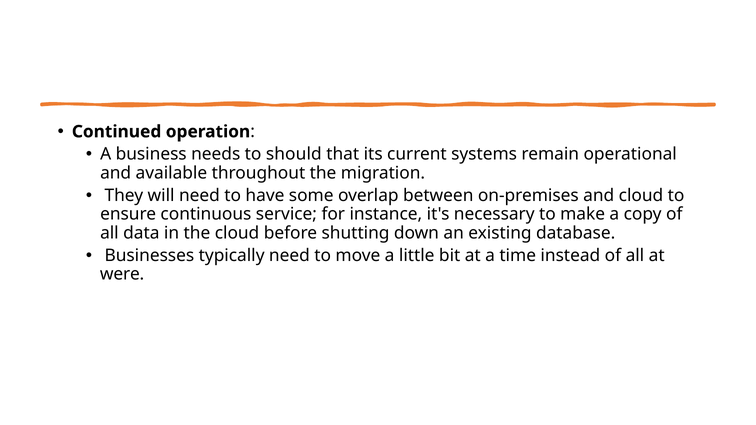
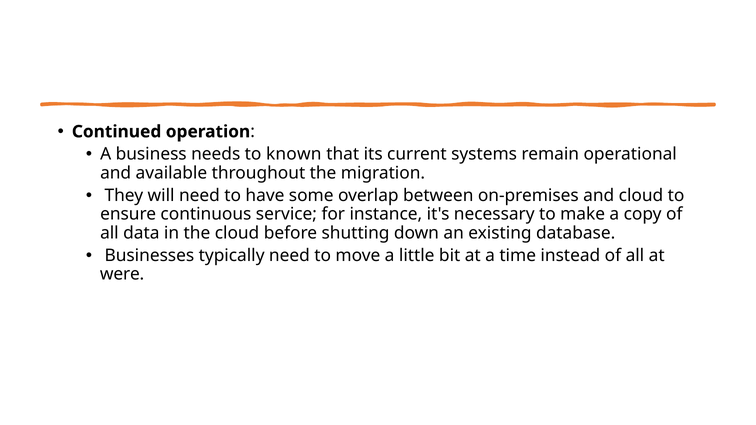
should: should -> known (294, 154)
